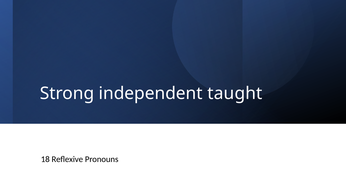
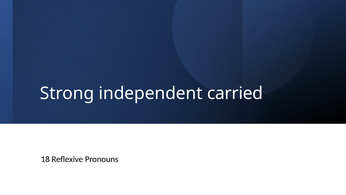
taught: taught -> carried (235, 93)
